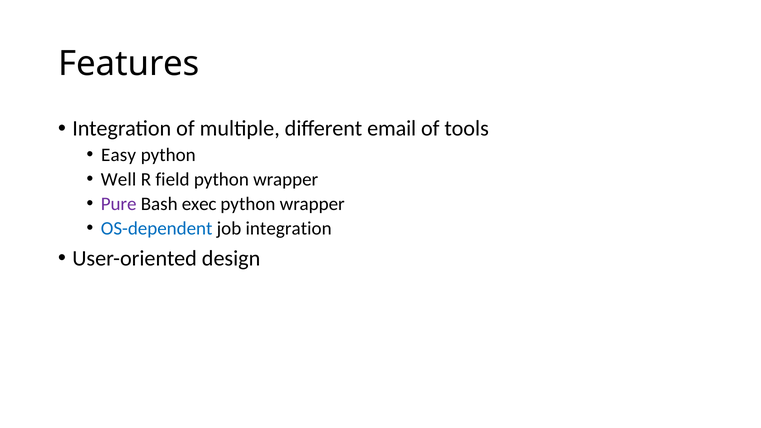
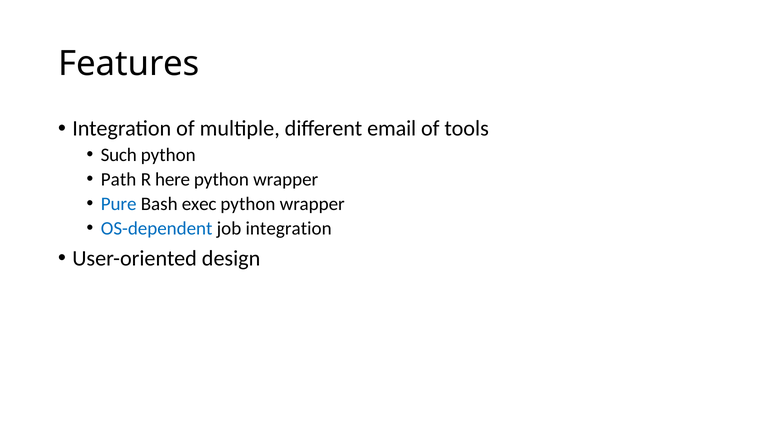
Easy: Easy -> Such (119, 155)
Well: Well -> Path (119, 179)
field: field -> here (173, 179)
Pure colour: purple -> blue (119, 204)
